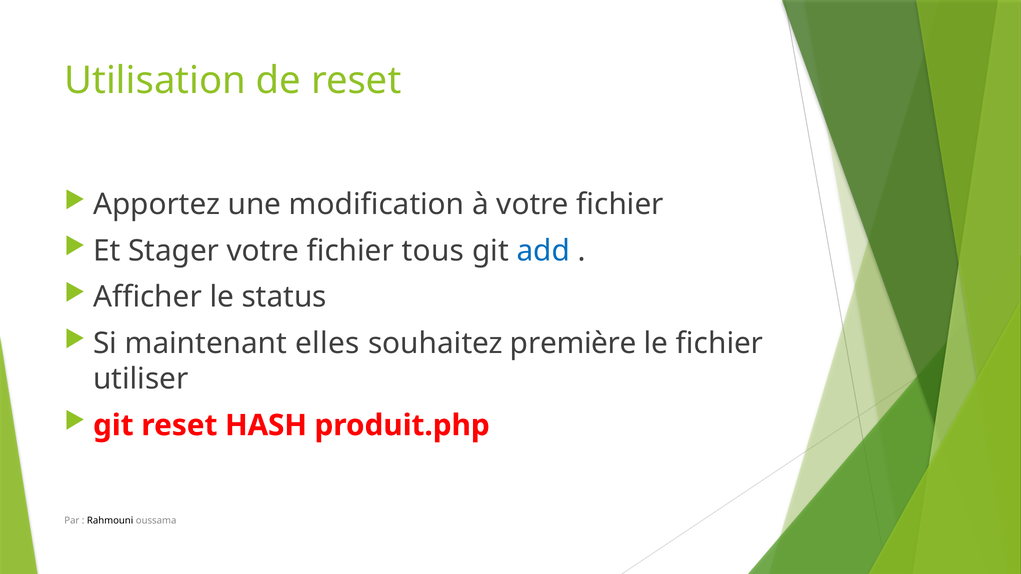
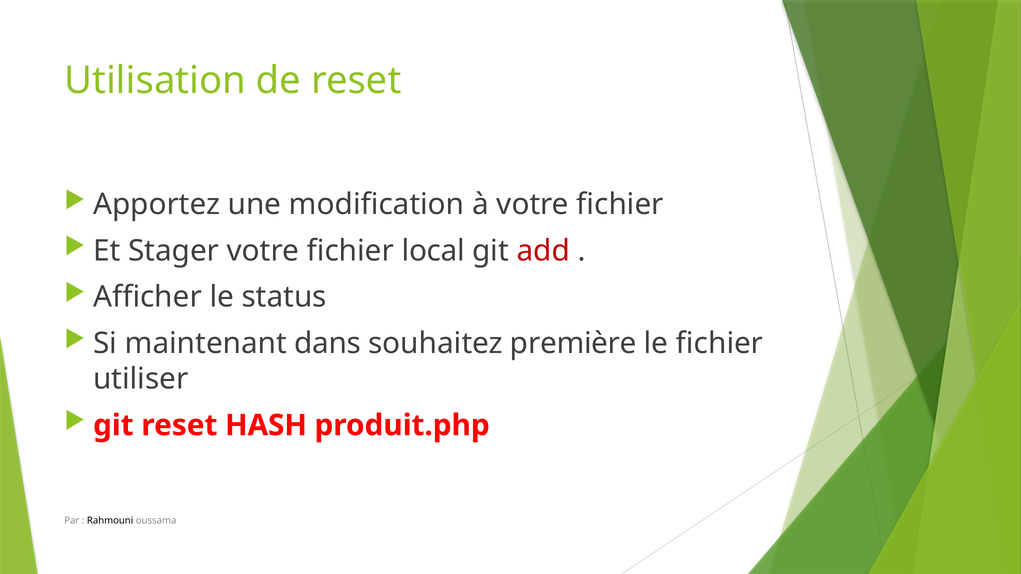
tous: tous -> local (433, 251)
add colour: blue -> red (543, 251)
elles: elles -> dans (328, 344)
